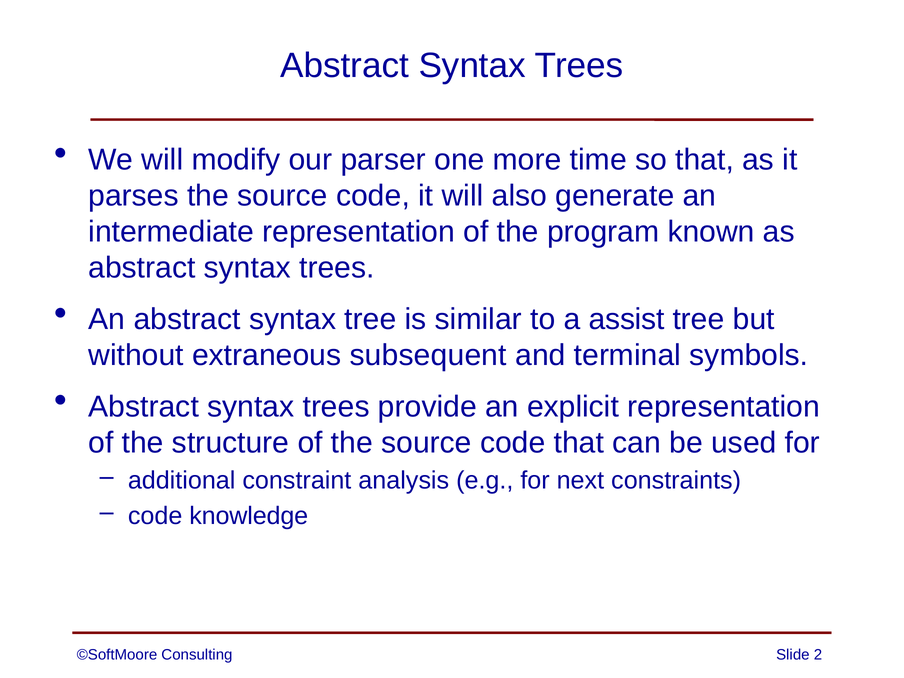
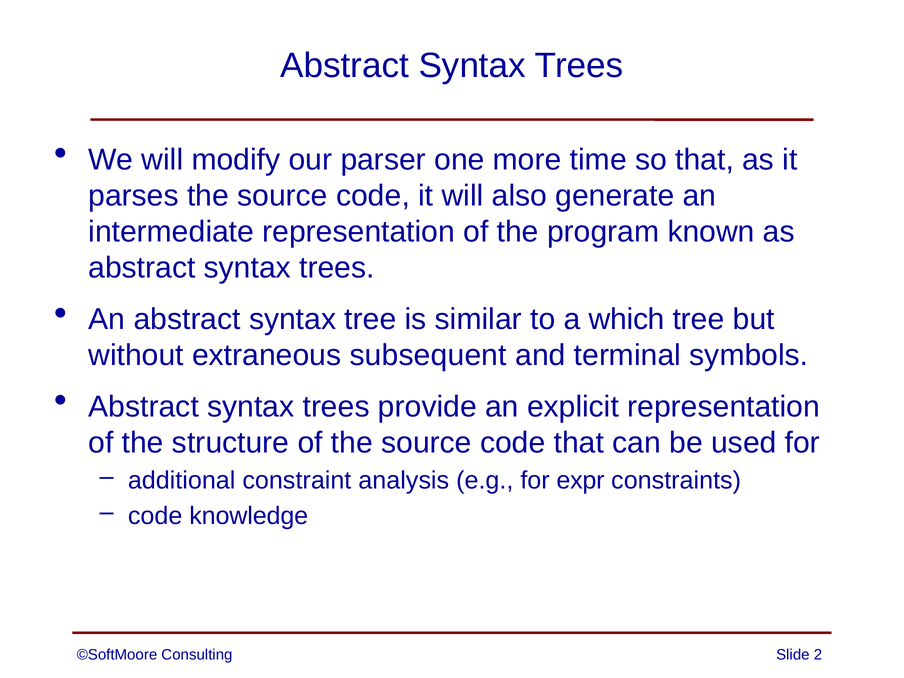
assist: assist -> which (627, 319)
next: next -> expr (581, 481)
